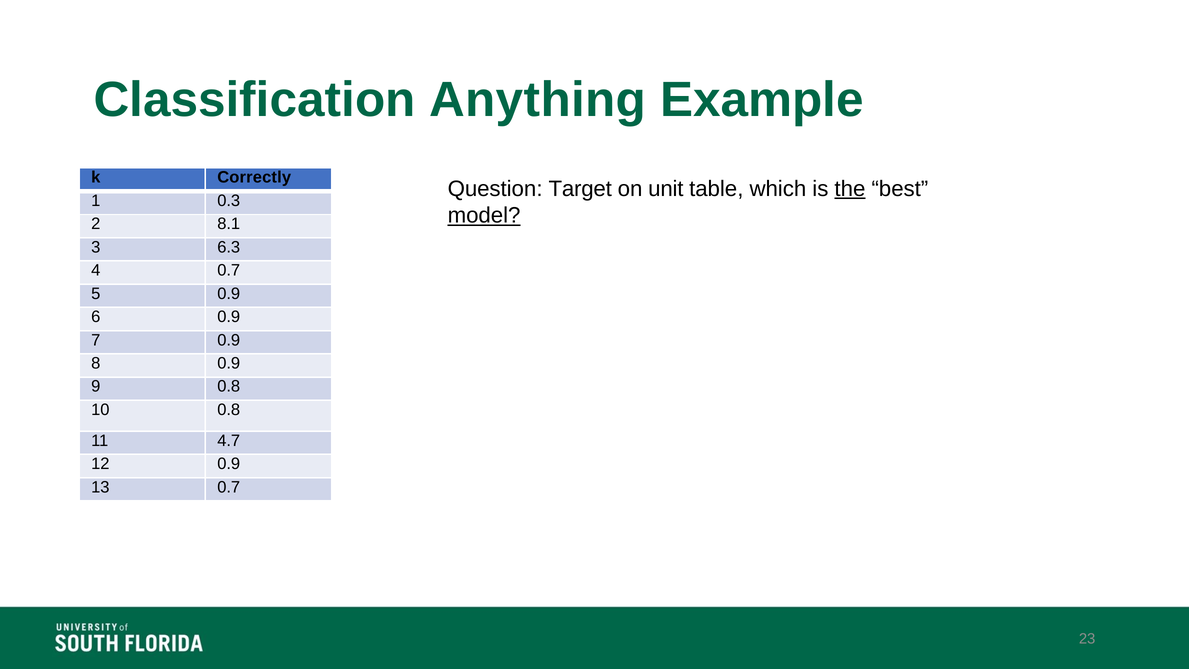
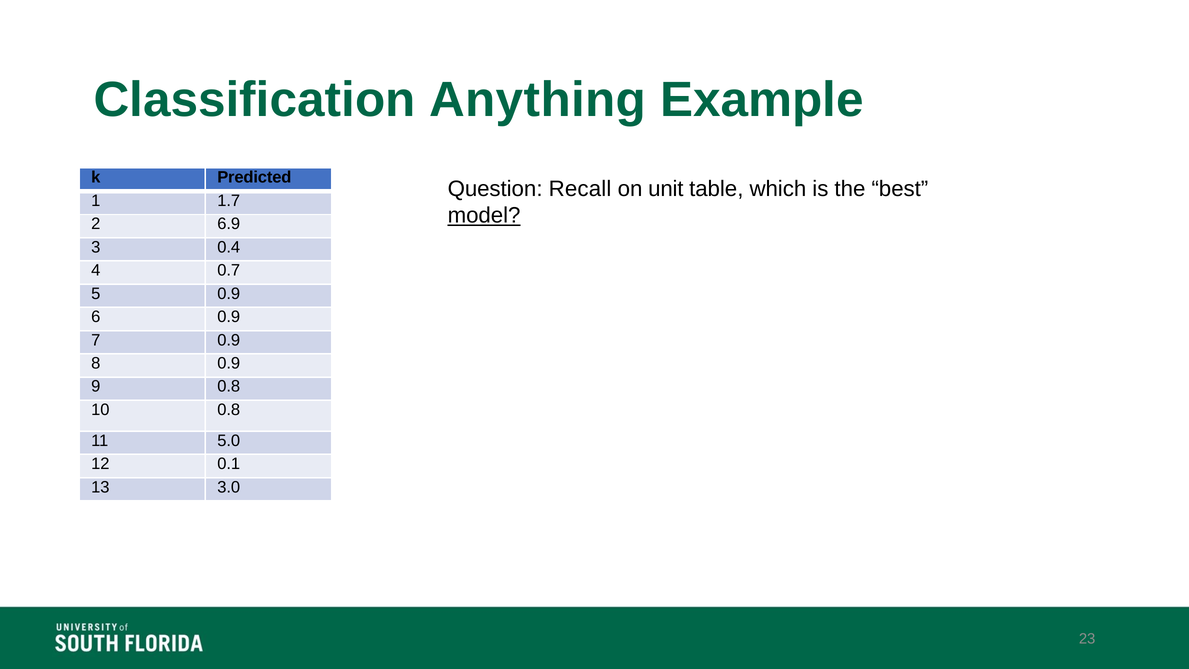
Correctly: Correctly -> Predicted (254, 177)
Target: Target -> Recall (580, 189)
the underline: present -> none (850, 189)
0.3: 0.3 -> 1.7 (229, 201)
8.1: 8.1 -> 6.9 (229, 224)
6.3: 6.3 -> 0.4 (229, 247)
4.7: 4.7 -> 5.0 (229, 441)
12 0.9: 0.9 -> 0.1 (229, 464)
13 0.7: 0.7 -> 3.0 (229, 487)
